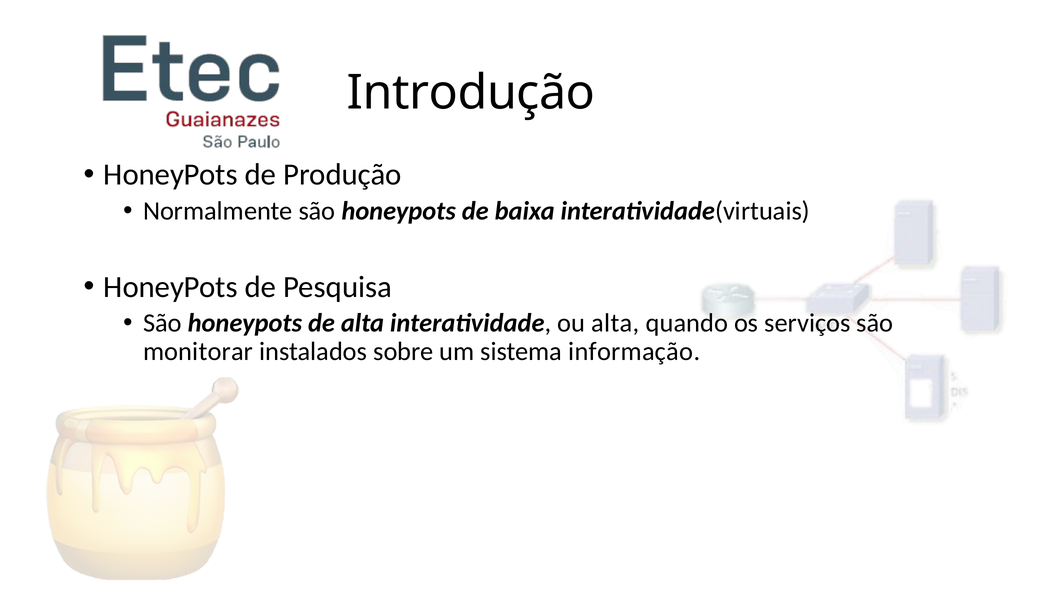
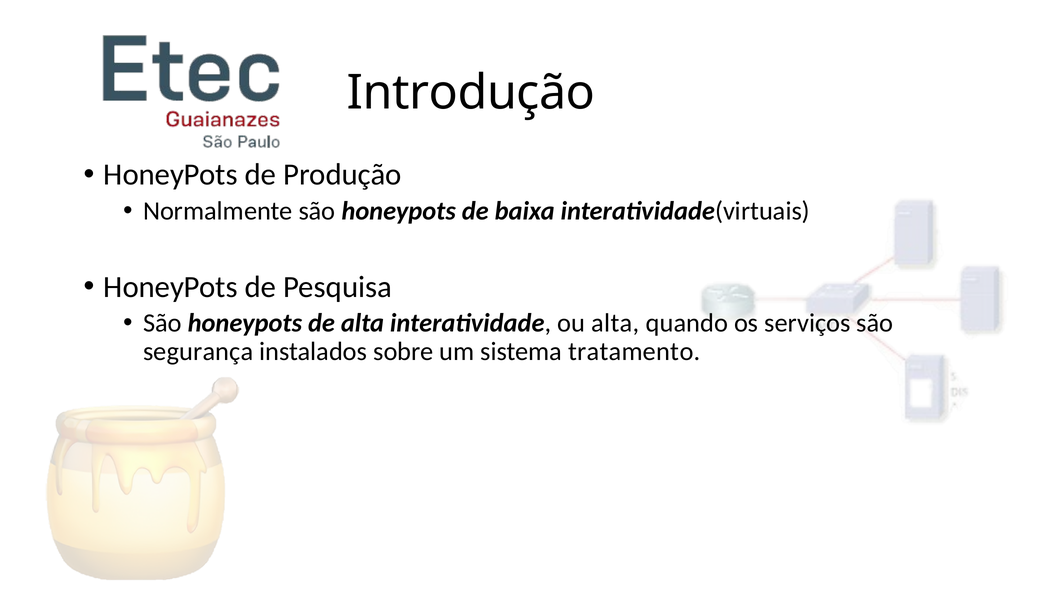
monitorar: monitorar -> segurança (198, 352)
informação: informação -> tratamento (634, 352)
